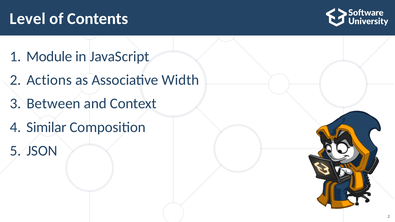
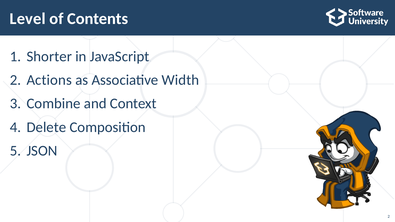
Module: Module -> Shorter (49, 56)
Between: Between -> Combine (54, 104)
Similar: Similar -> Delete (46, 127)
